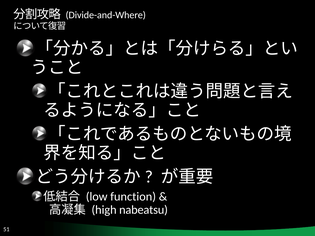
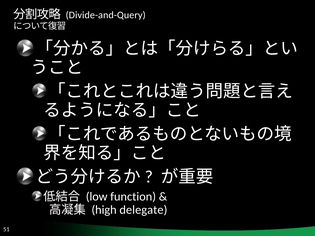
Divide-and-Where: Divide-and-Where -> Divide-and-Query (106, 15)
nabeatsu: nabeatsu -> delegate (143, 210)
